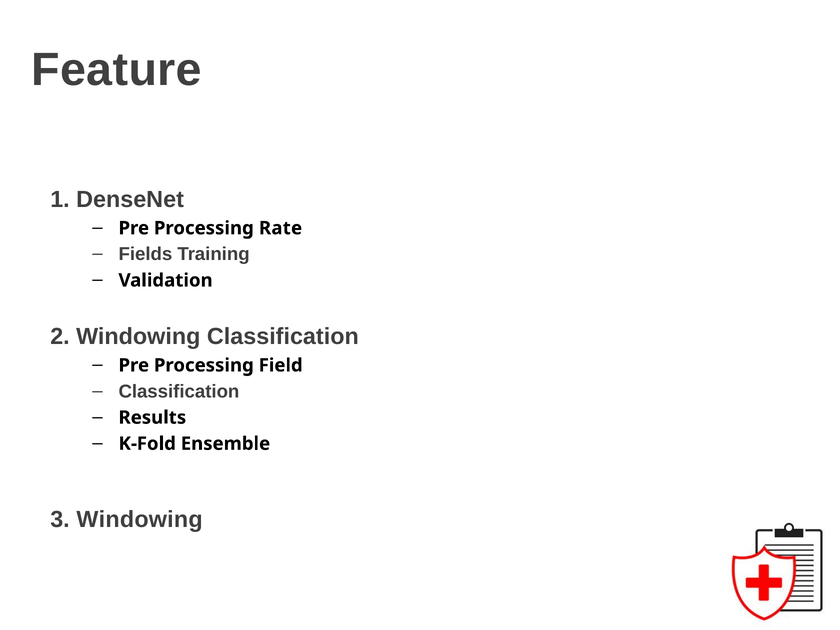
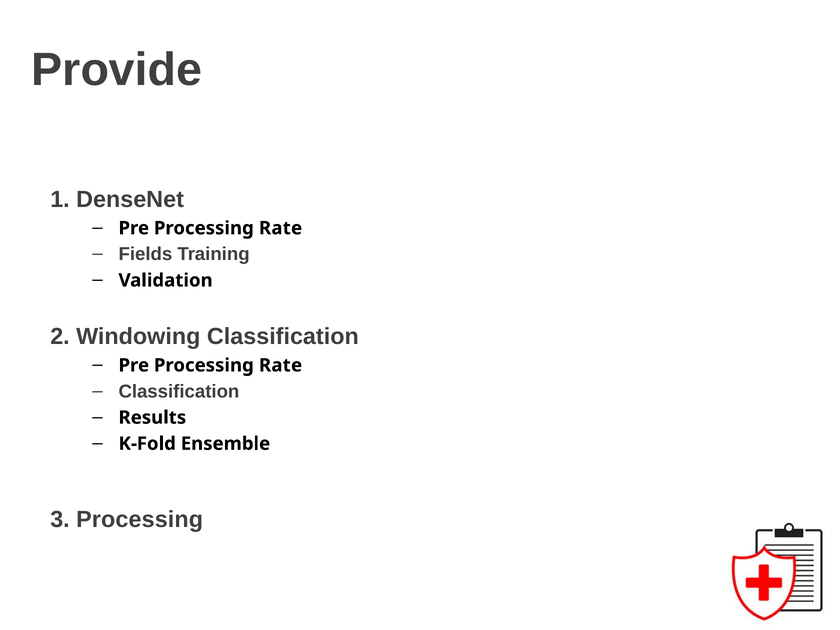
Feature: Feature -> Provide (117, 70)
Field: Field -> Rate (281, 365)
3 Windowing: Windowing -> Processing (140, 520)
